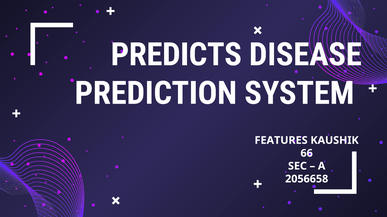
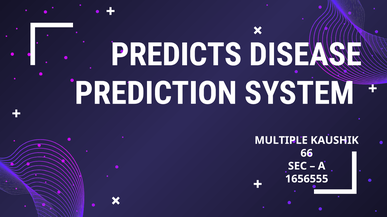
FEATURES: FEATURES -> MULTIPLE (281, 141)
2056658: 2056658 -> 1656555 (307, 179)
